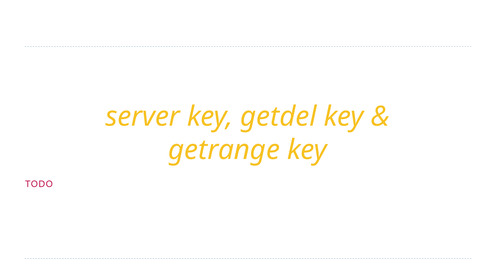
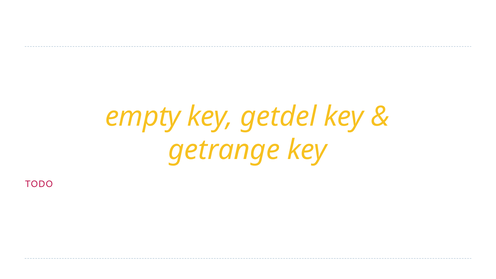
server: server -> empty (143, 117)
